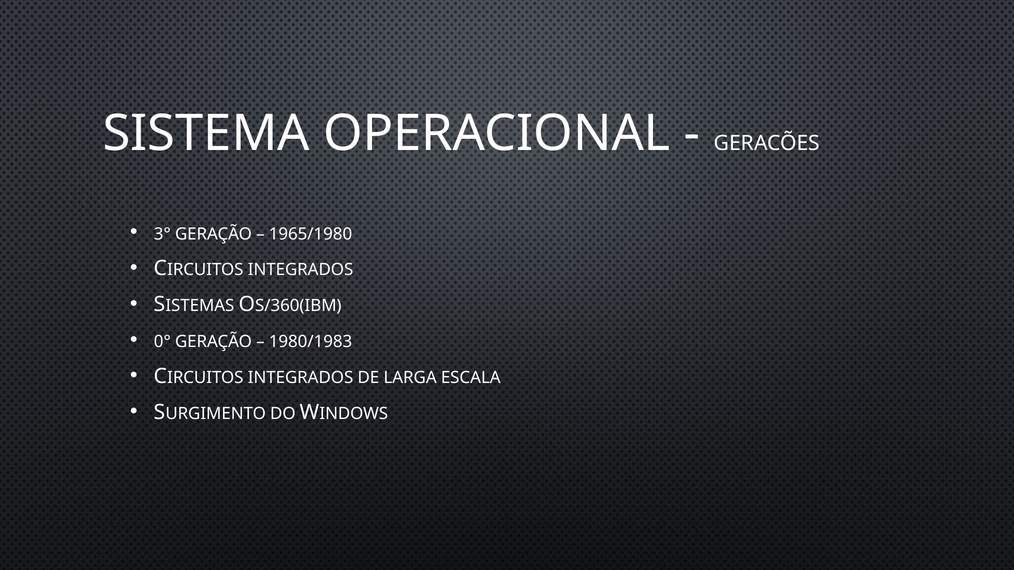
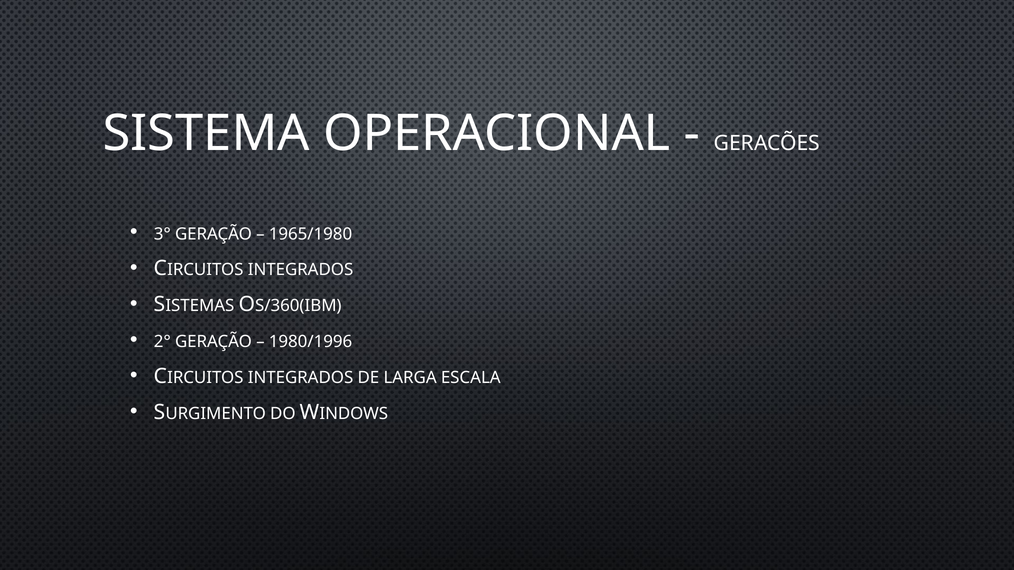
0°: 0° -> 2° (162, 342)
1980/1983: 1980/1983 -> 1980/1996 (311, 342)
